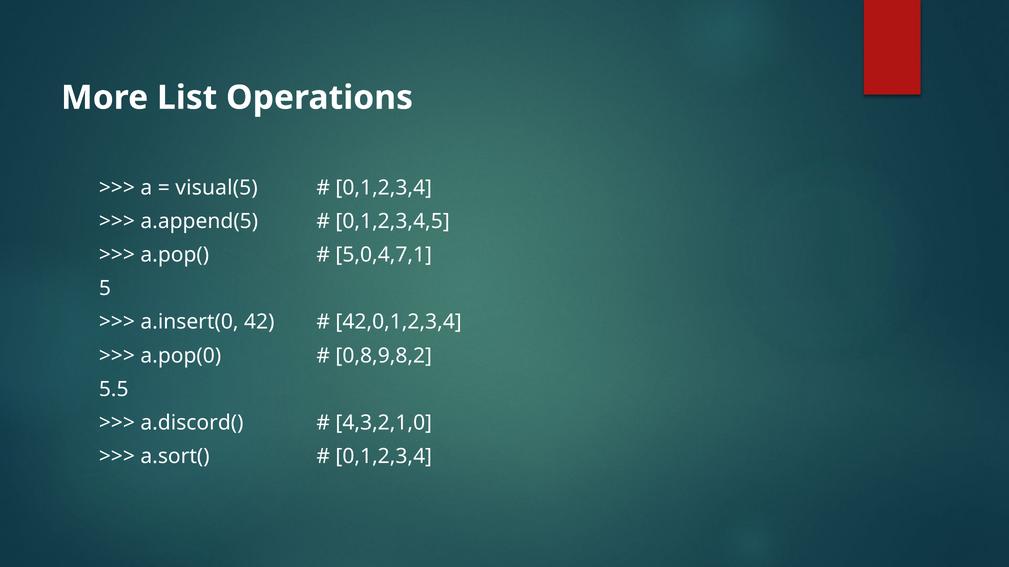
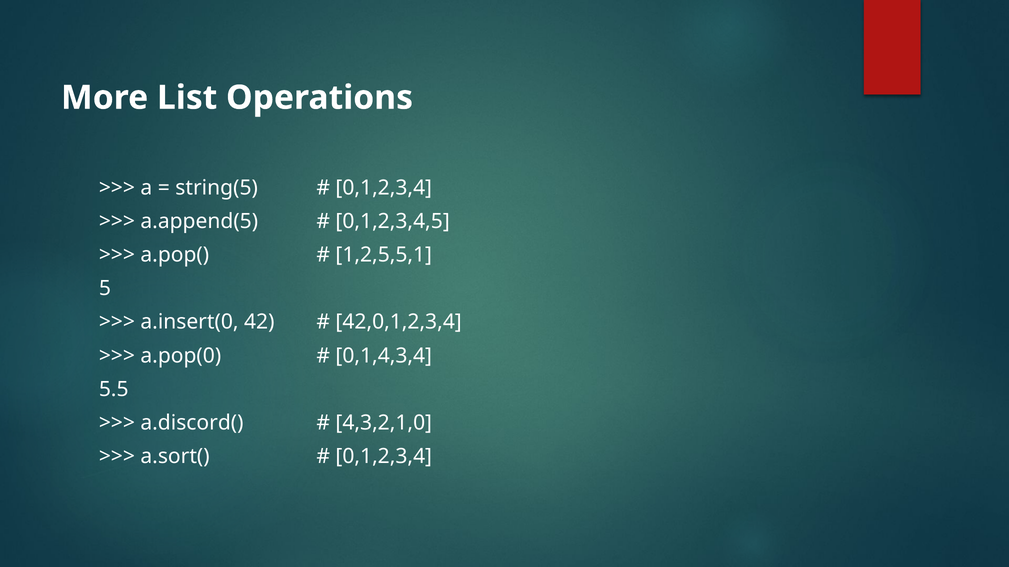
visual(5: visual(5 -> string(5 (217, 188)
5,0,4,7,1: 5,0,4,7,1 -> 1,2,5,5,1 (384, 255)
0,8,9,8,2: 0,8,9,8,2 -> 0,1,4,3,4 (384, 356)
